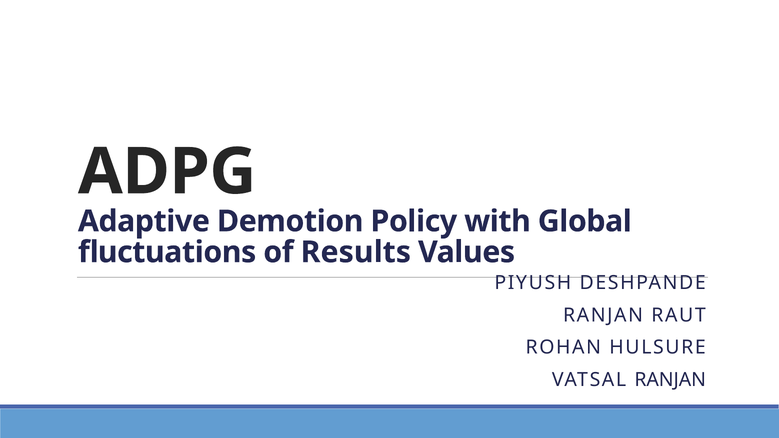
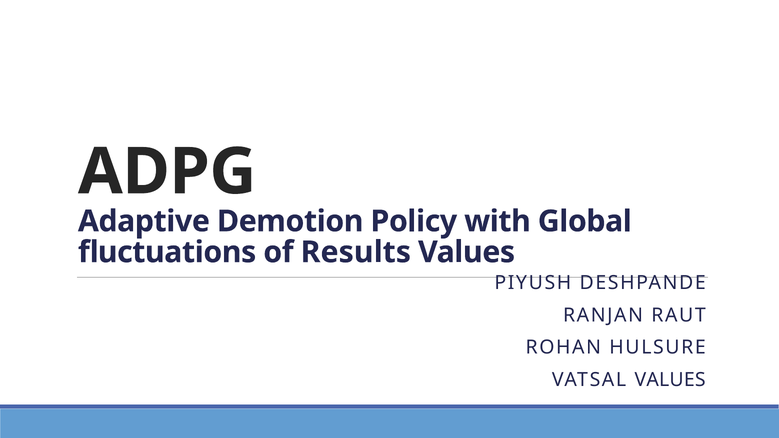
VATSAL RANJAN: RANJAN -> VALUES (670, 380)
